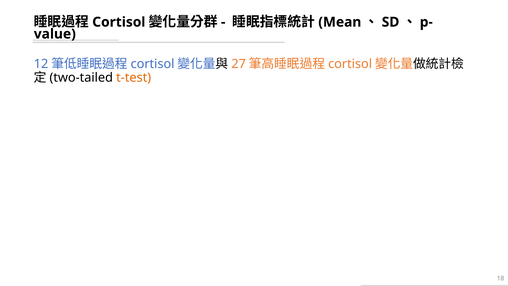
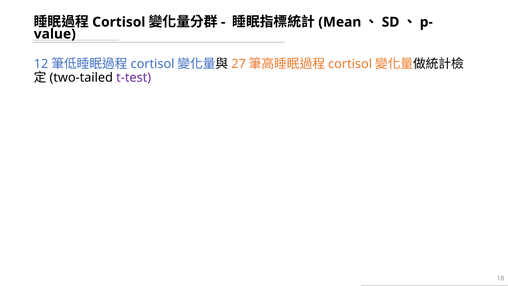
t-test colour: orange -> purple (134, 77)
